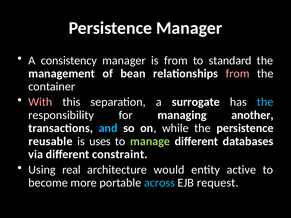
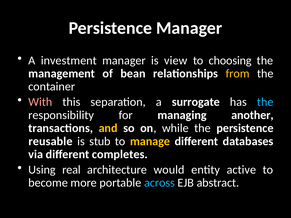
consistency: consistency -> investment (69, 61)
is from: from -> view (176, 61)
standard: standard -> choosing (230, 61)
from colour: pink -> yellow (238, 74)
and colour: light blue -> yellow (108, 128)
uses: uses -> stub (100, 141)
manage colour: light green -> yellow (150, 141)
constraint: constraint -> completes (120, 154)
request: request -> abstract (218, 183)
